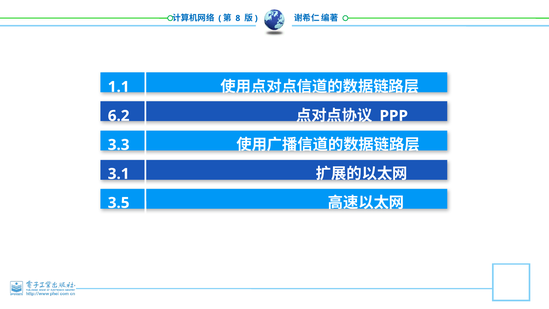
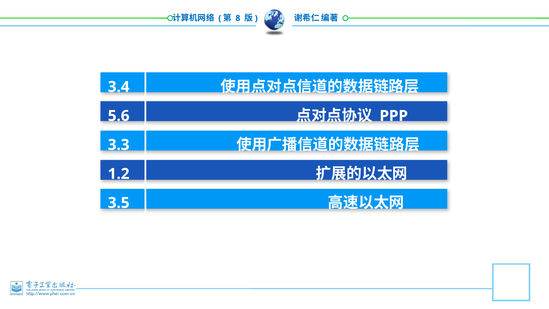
1.1: 1.1 -> 3.4 (119, 87)
6.2: 6.2 -> 5.6 (119, 116)
3.1: 3.1 -> 1.2 (119, 174)
